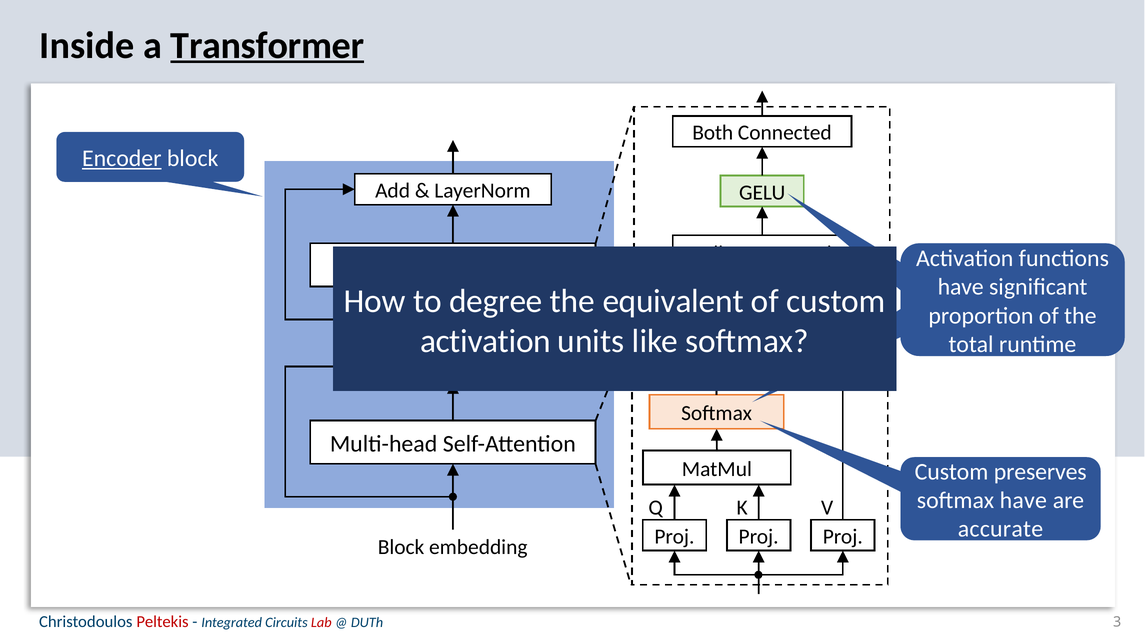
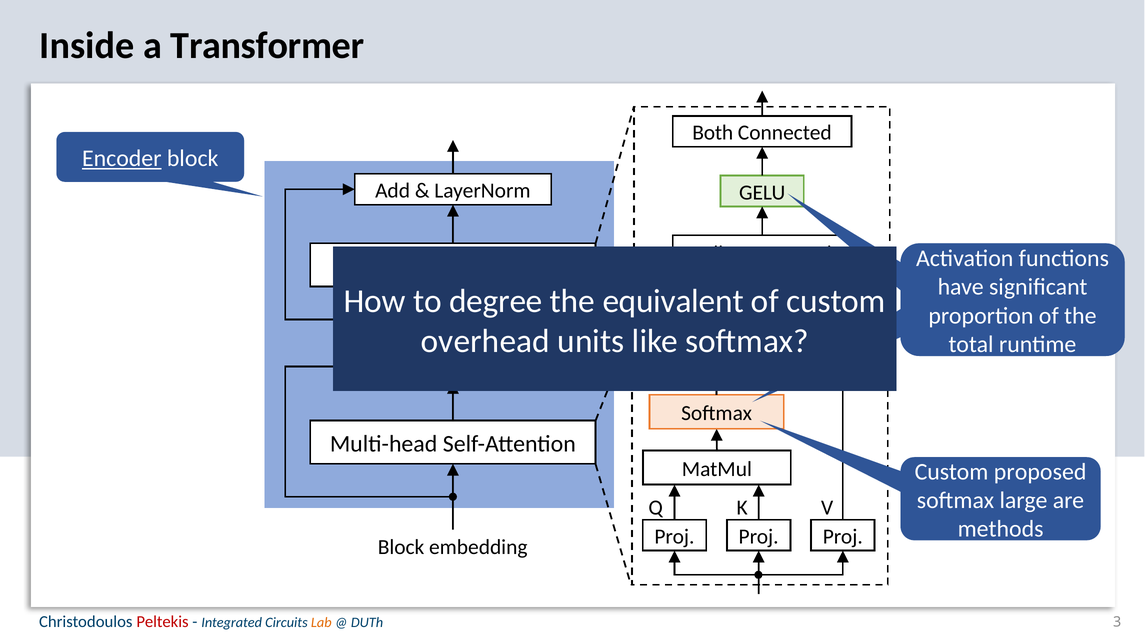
Transformer underline: present -> none (267, 45)
activation: activation -> overhead (485, 341)
preserves: preserves -> proposed (1040, 472)
softmax have: have -> large (1023, 500)
accurate: accurate -> methods (1001, 529)
Lab colour: red -> orange (321, 623)
